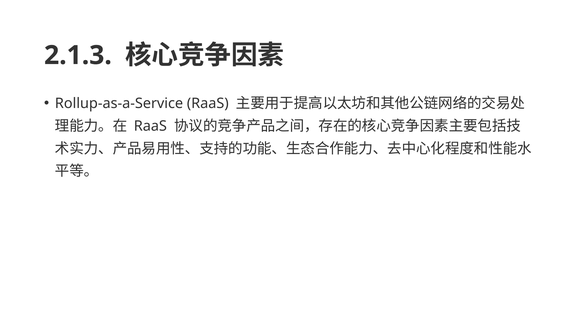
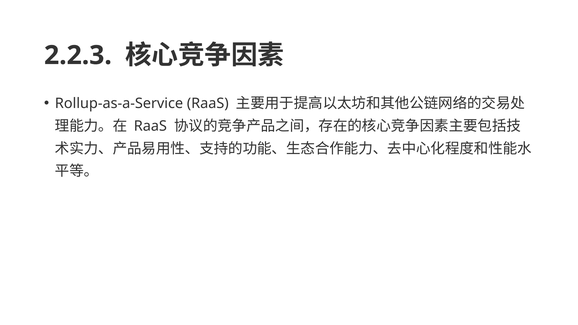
2.1.3: 2.1.3 -> 2.2.3 (78, 55)
